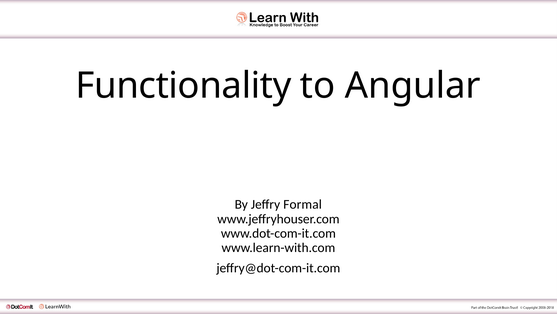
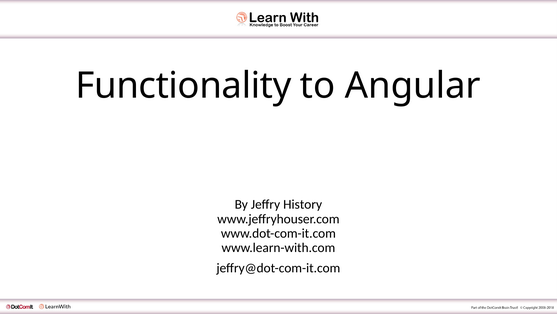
Formal: Formal -> History (303, 204)
